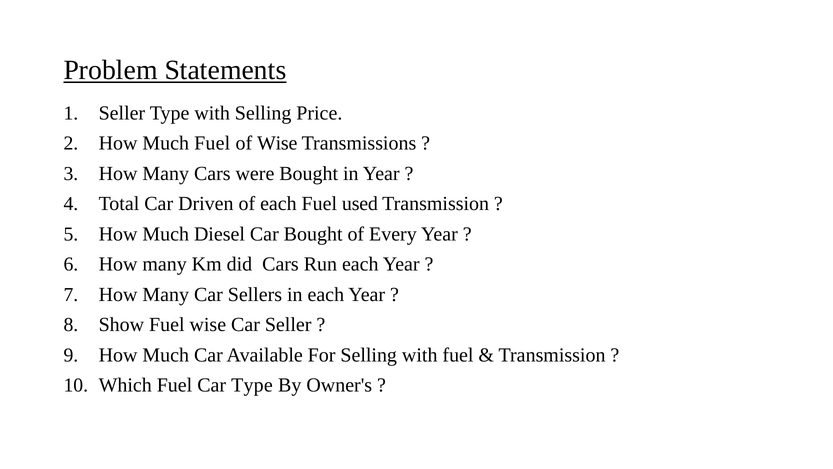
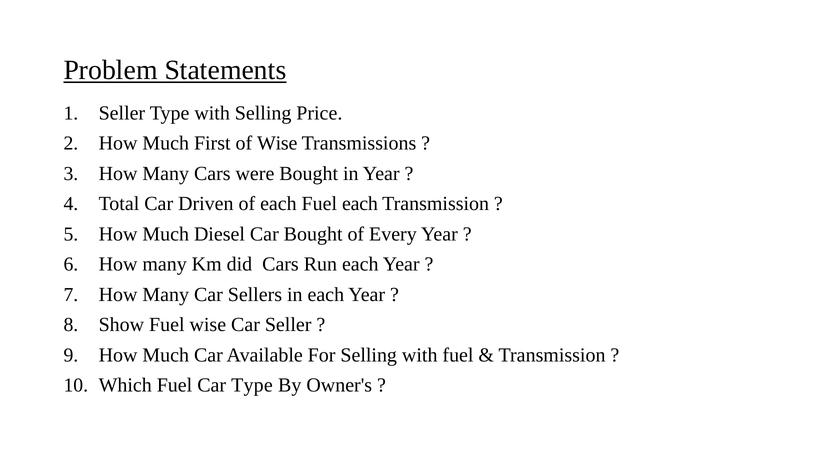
Much Fuel: Fuel -> First (212, 143)
Fuel used: used -> each (360, 204)
